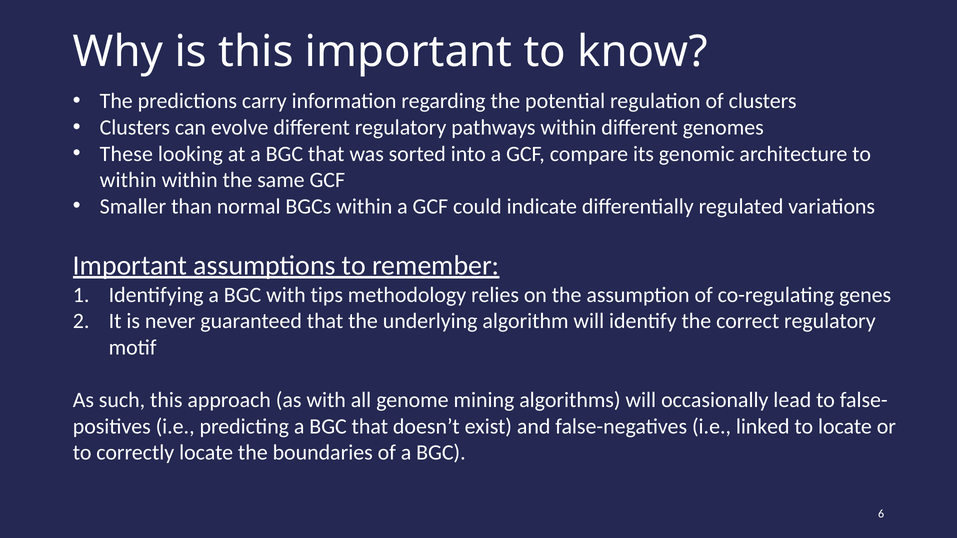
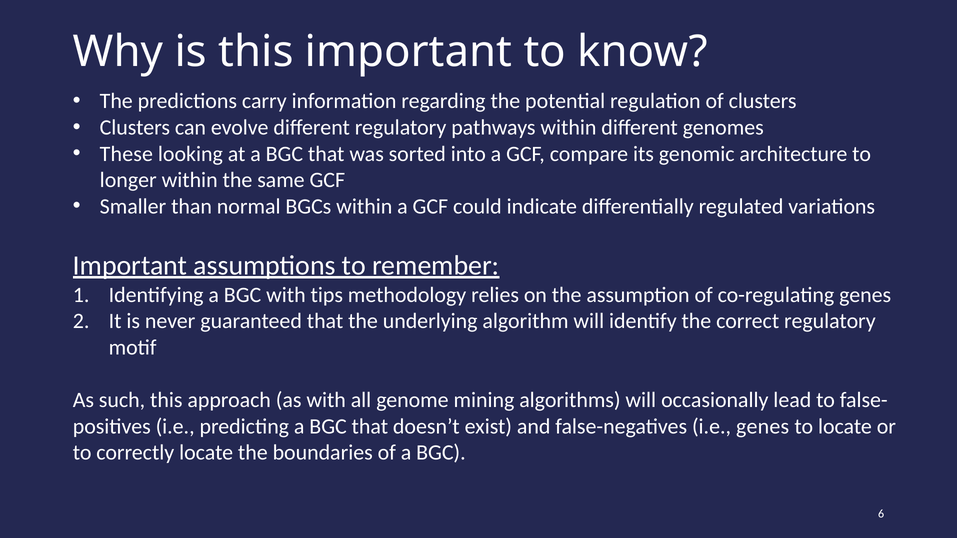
within: within -> longer (128, 180)
i.e linked: linked -> genes (763, 427)
